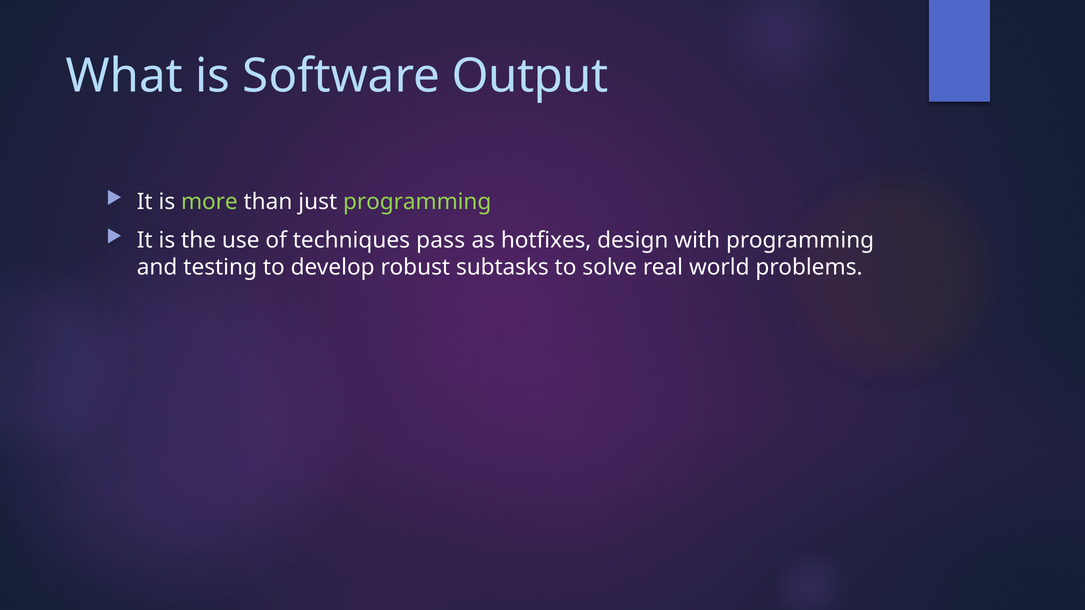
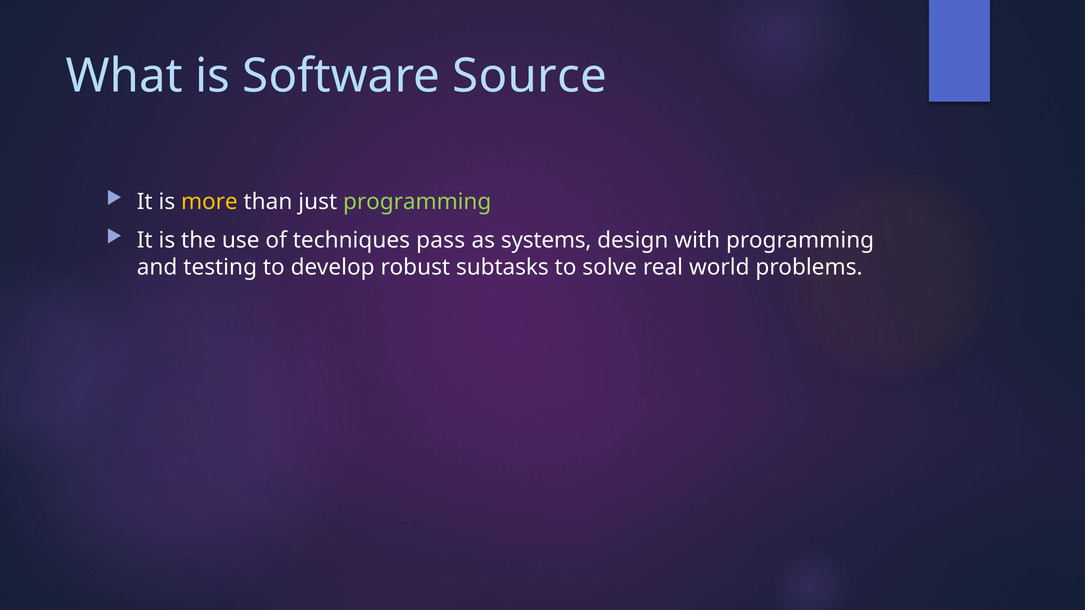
Output: Output -> Source (530, 76)
more colour: light green -> yellow (209, 202)
hotfixes: hotfixes -> systems (546, 240)
